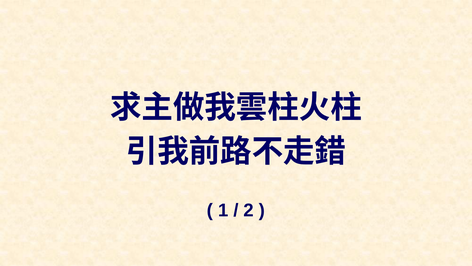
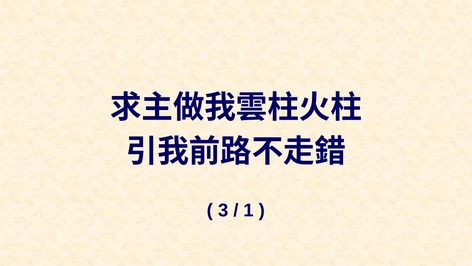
1: 1 -> 3 (223, 210)
2: 2 -> 1 (249, 210)
